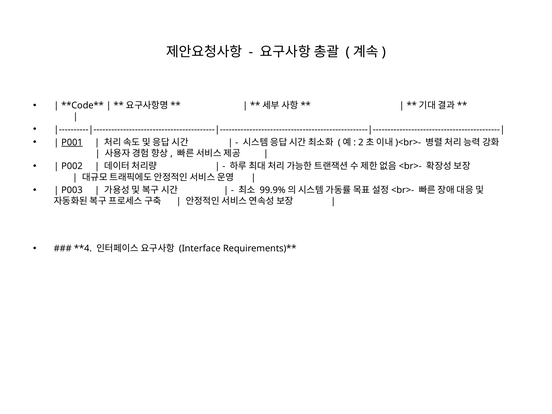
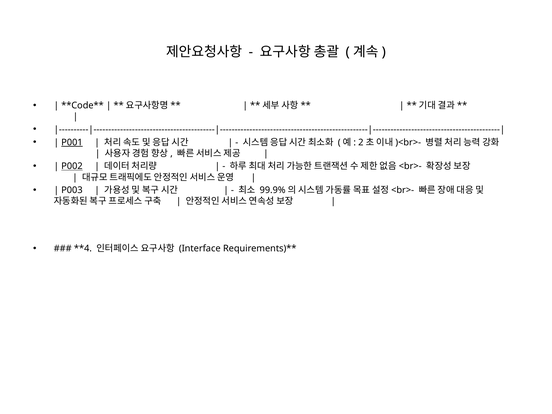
P002 underline: none -> present (72, 166)
